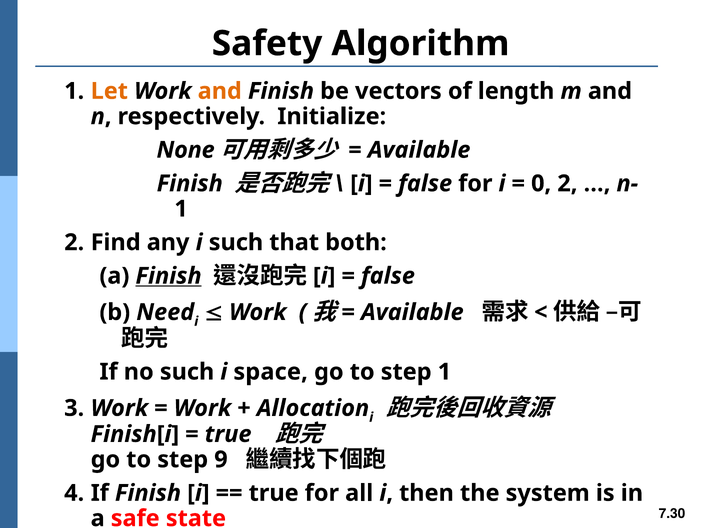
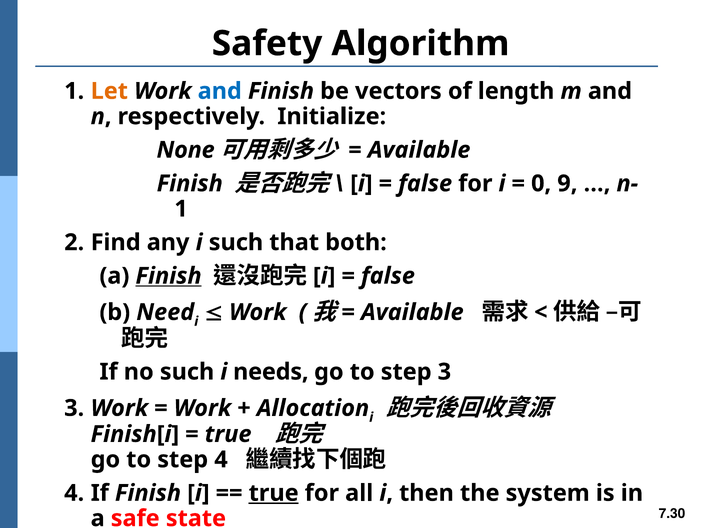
and colour: orange -> blue (220, 91)
0 2: 2 -> 9 (567, 184)
space: space -> needs (271, 372)
step 1: 1 -> 3 (444, 372)
step 9: 9 -> 4 (221, 460)
true underline: none -> present (274, 494)
